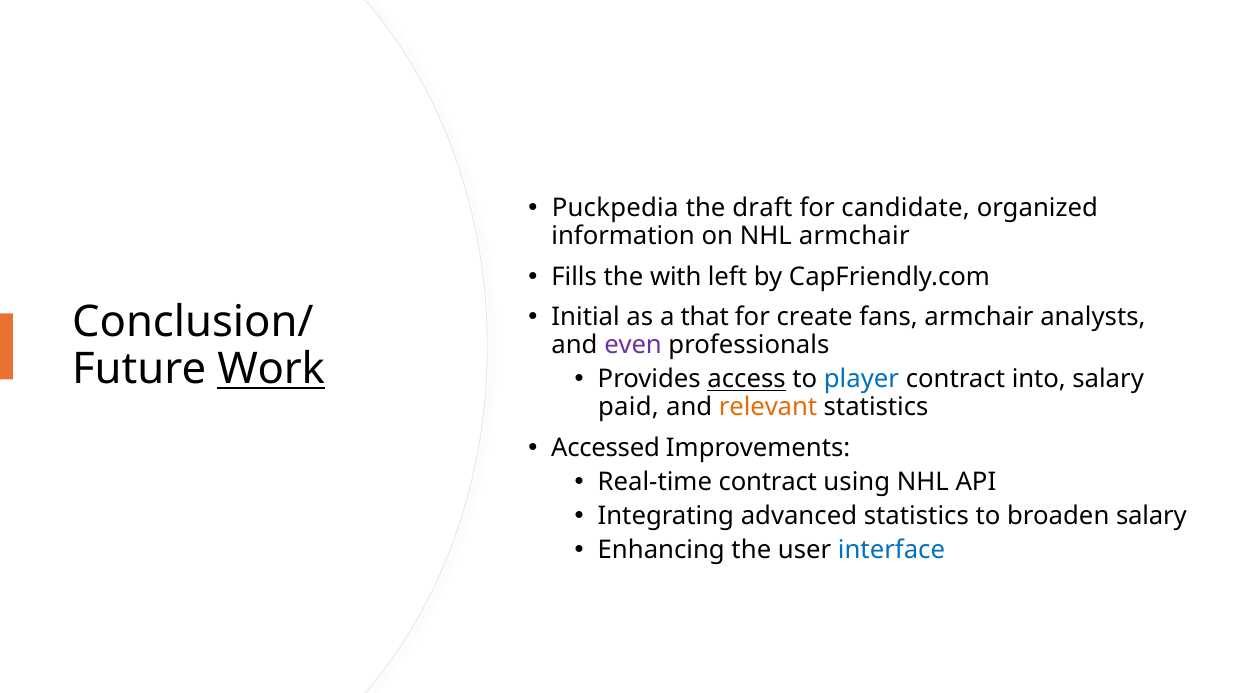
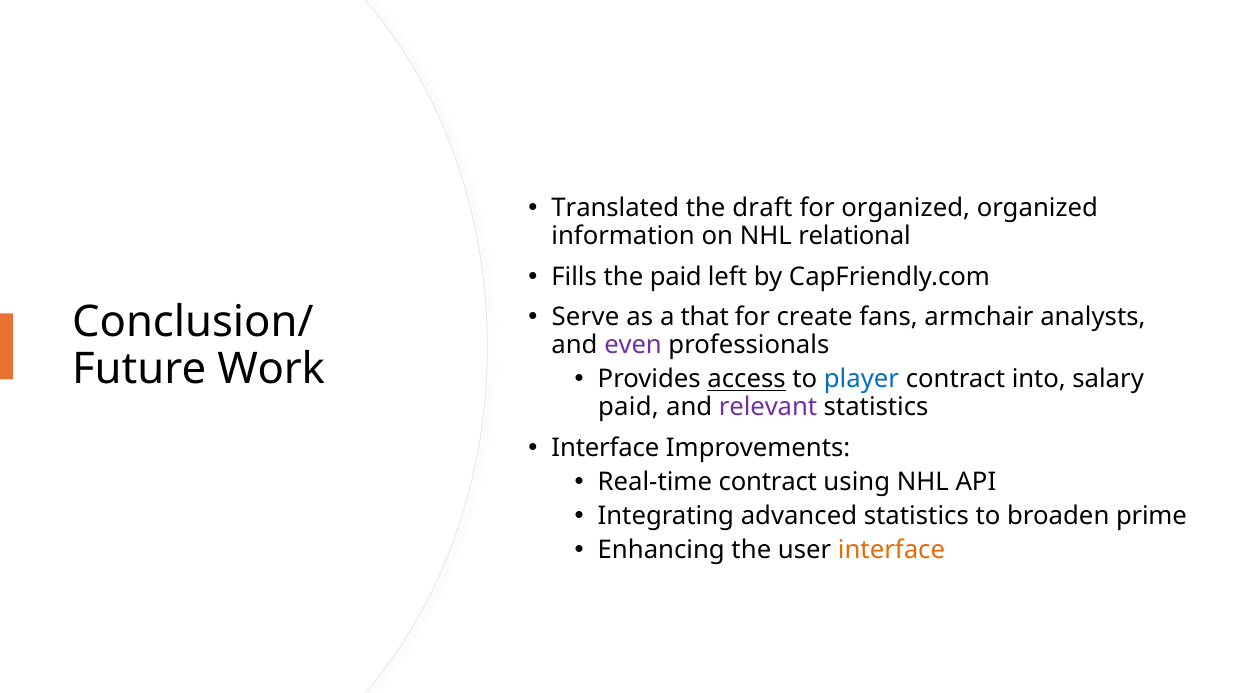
Puckpedia: Puckpedia -> Translated (615, 209)
for candidate: candidate -> organized (906, 209)
NHL armchair: armchair -> relational (855, 236)
the with: with -> paid (676, 277)
Initial: Initial -> Serve (586, 318)
Work underline: present -> none (271, 370)
relevant colour: orange -> purple (768, 407)
Accessed: Accessed -> Interface (605, 448)
broaden salary: salary -> prime (1151, 516)
interface colour: blue -> orange (891, 551)
